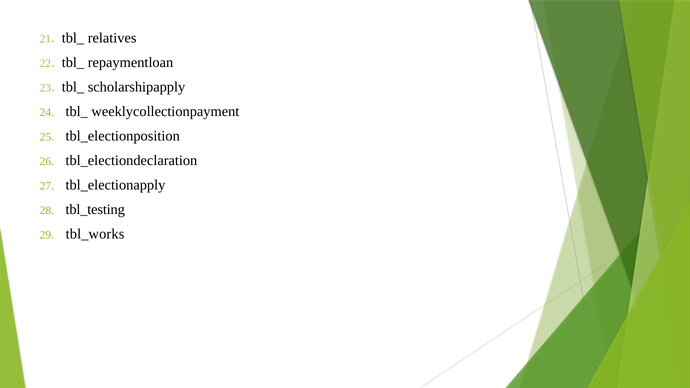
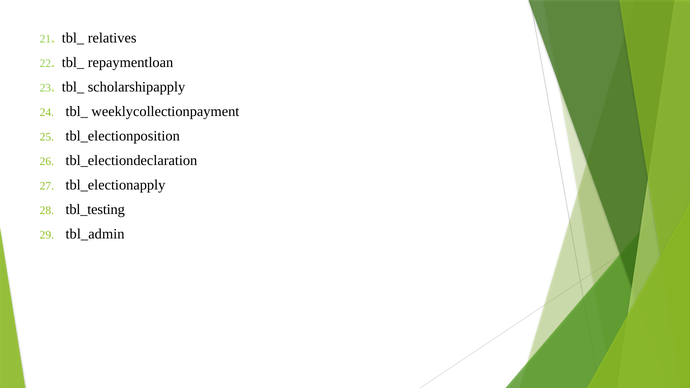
tbl_works: tbl_works -> tbl_admin (95, 234)
